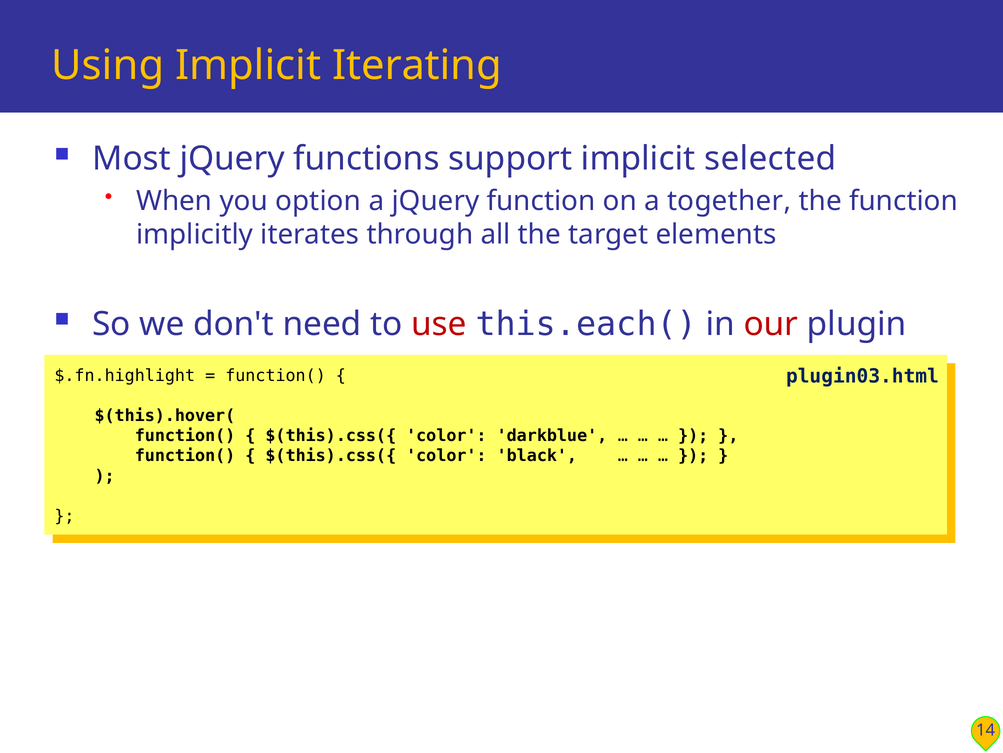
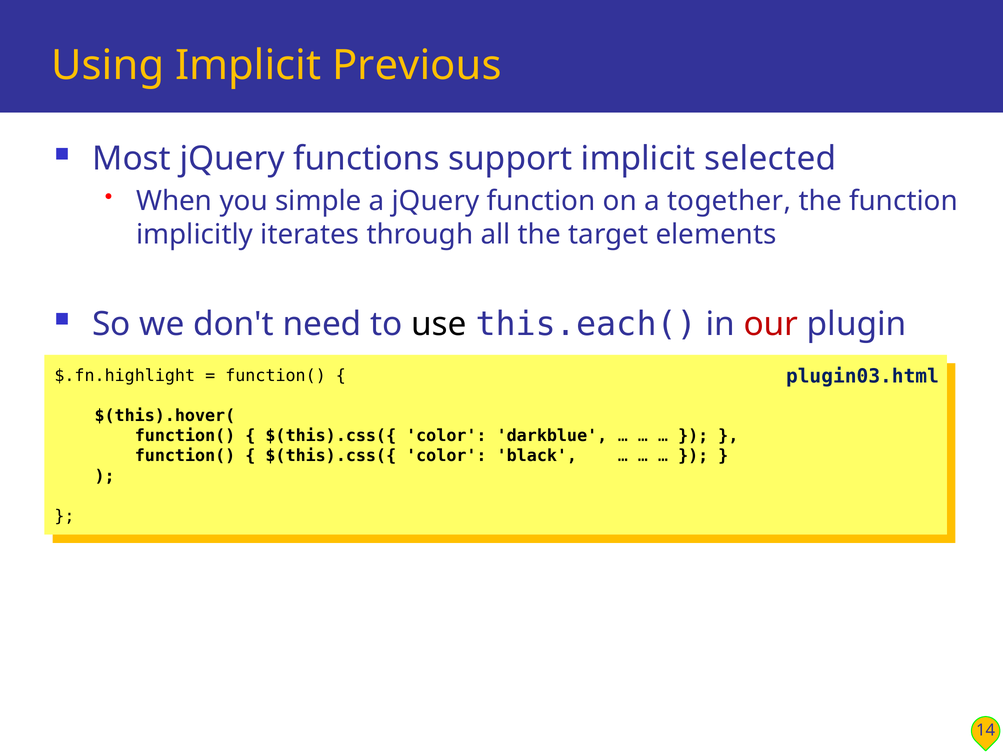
Iterating: Iterating -> Previous (417, 65)
option: option -> simple (318, 201)
use colour: red -> black (439, 324)
